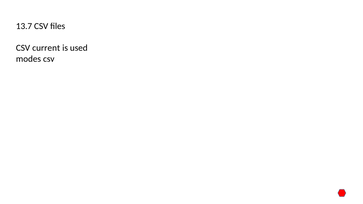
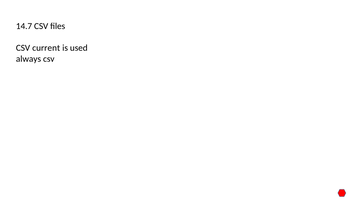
13.7: 13.7 -> 14.7 (24, 26)
modes: modes -> always (28, 59)
